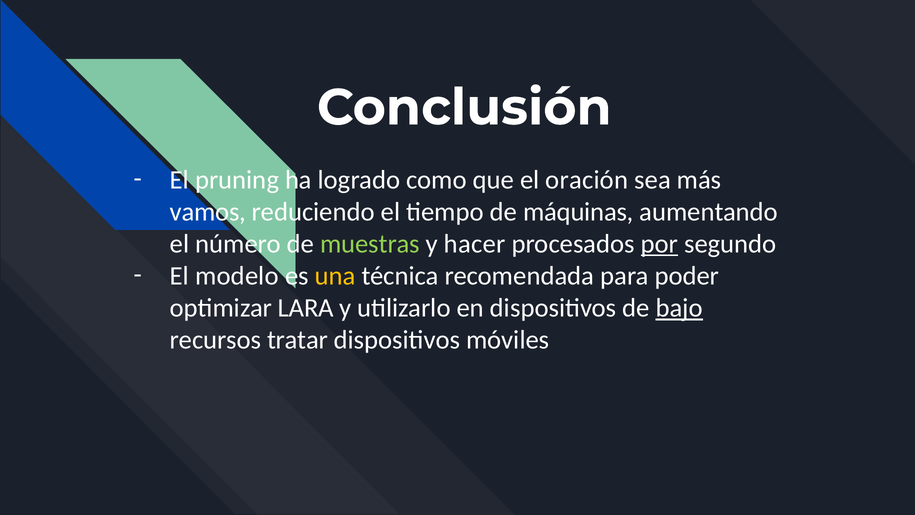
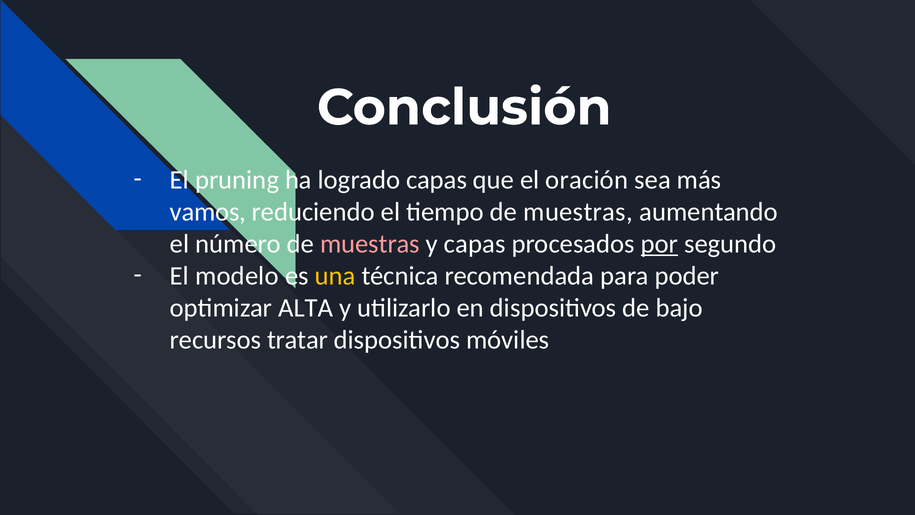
logrado como: como -> capas (437, 180)
tiempo de máquinas: máquinas -> muestras (578, 212)
muestras colour: light green -> pink (370, 244)
y hacer: hacer -> capas (475, 244)
LARA: LARA -> ALTA (306, 308)
bajo underline: present -> none (679, 308)
